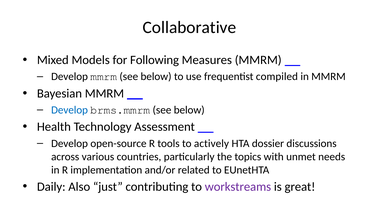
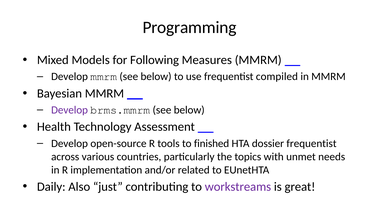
Collaborative: Collaborative -> Programming (190, 27)
Develop colour: blue -> purple (70, 110)
actively: actively -> finished (212, 143)
dossier discussions: discussions -> frequentist (312, 143)
